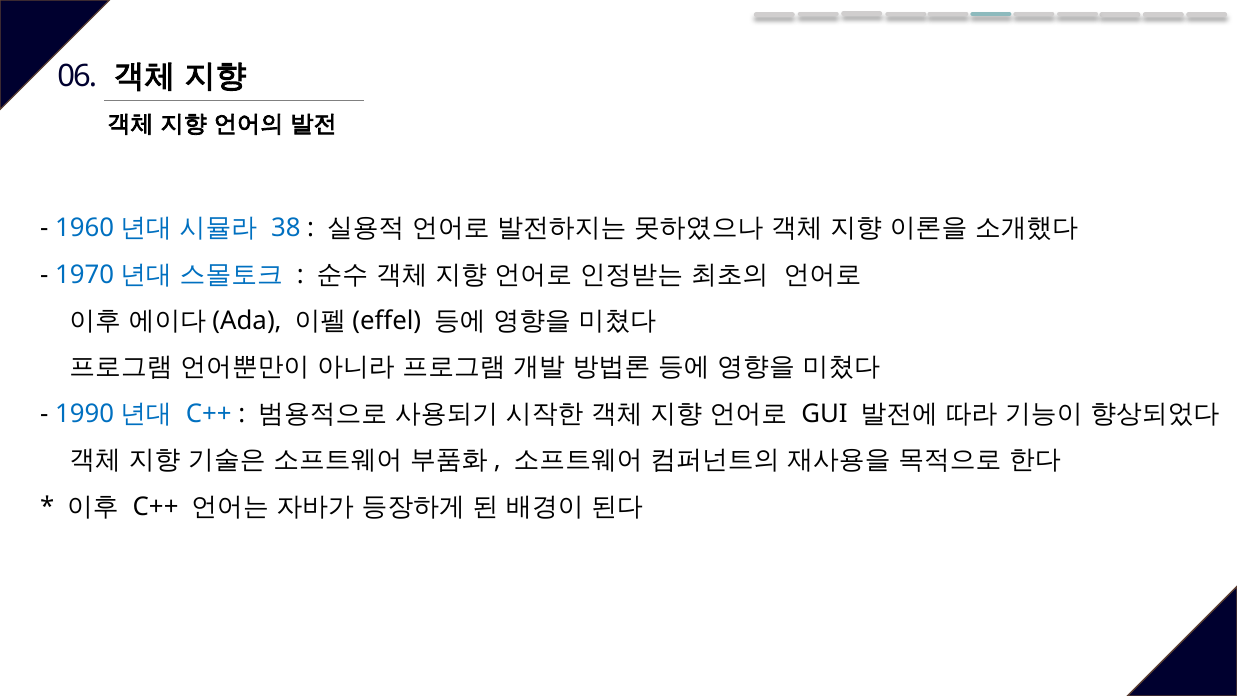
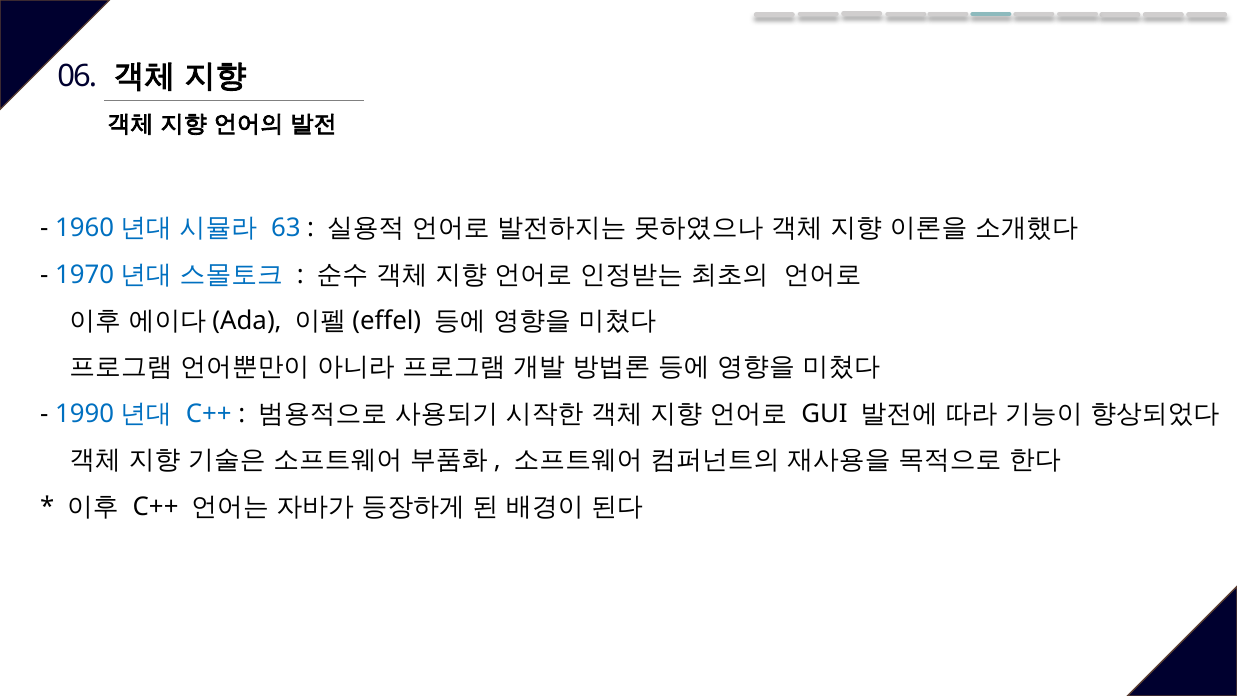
38: 38 -> 63 (286, 228)
